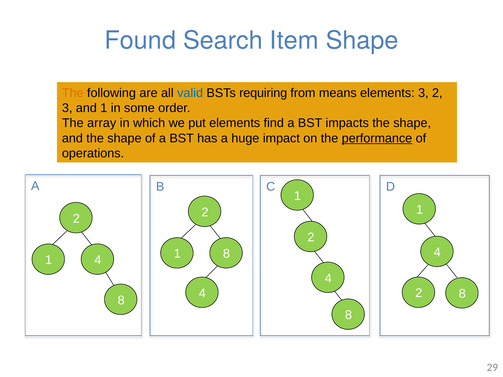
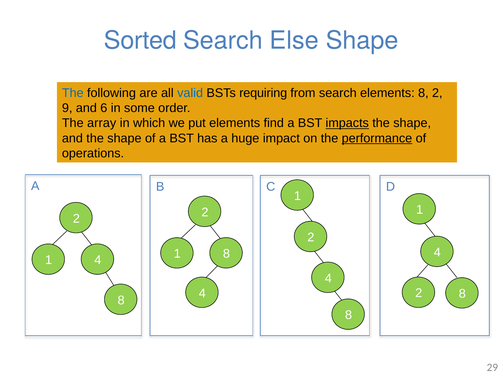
Found: Found -> Sorted (140, 41)
Item: Item -> Else (294, 41)
The colour: orange -> blue (73, 93)
from means: means -> search (338, 93)
elements 3: 3 -> 8 (423, 93)
3: 3 -> 9 (67, 108)
and 1: 1 -> 6 (104, 108)
impacts underline: none -> present (347, 123)
